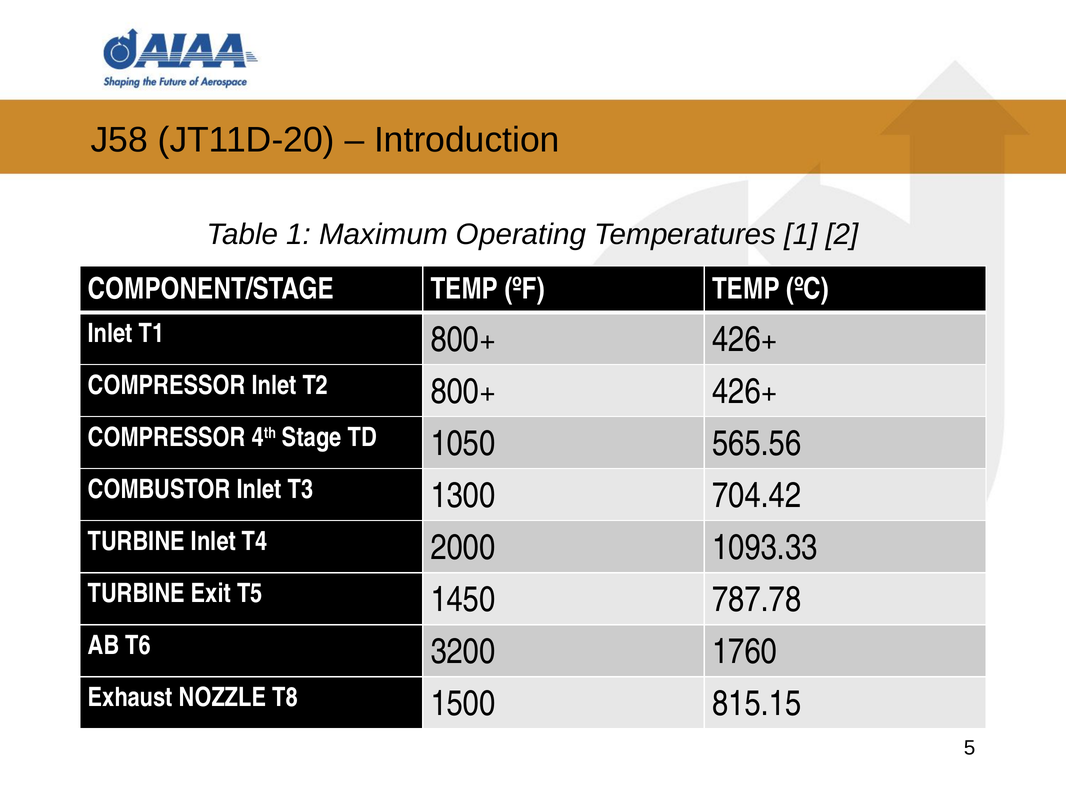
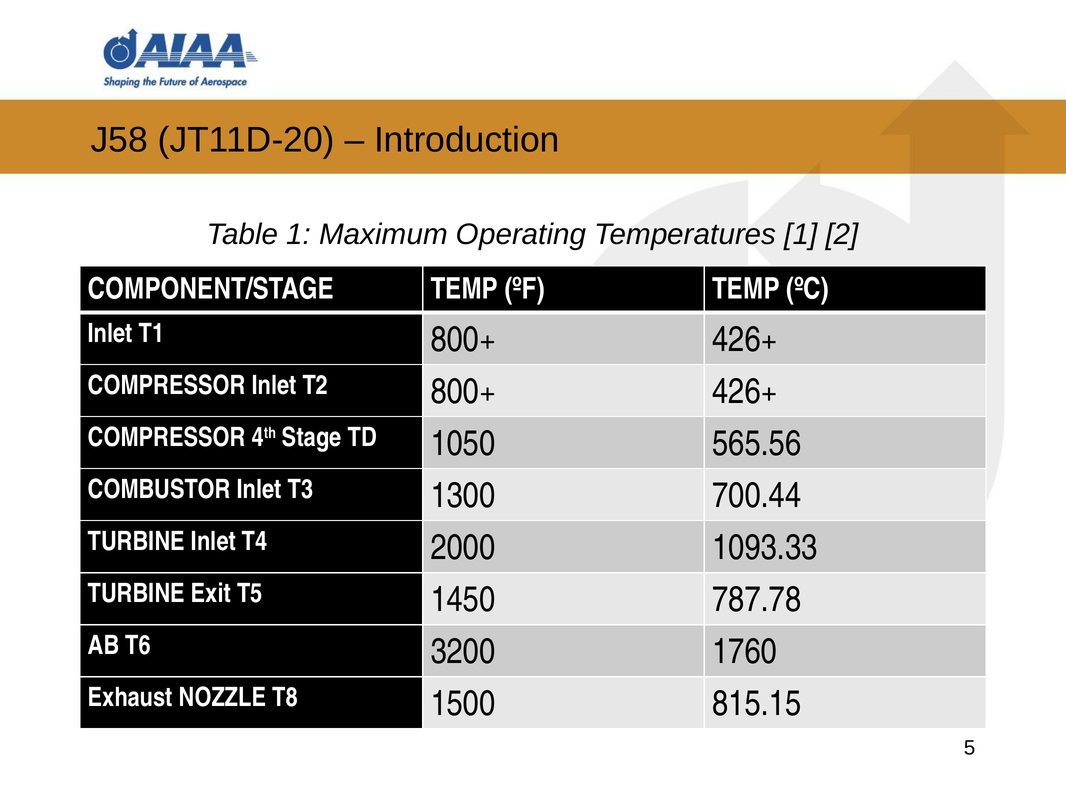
704.42: 704.42 -> 700.44 (757, 495)
